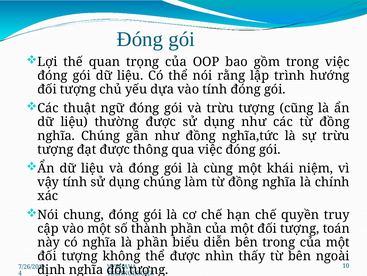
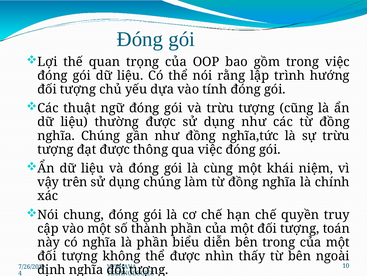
vậy tính: tính -> trên (75, 182)
